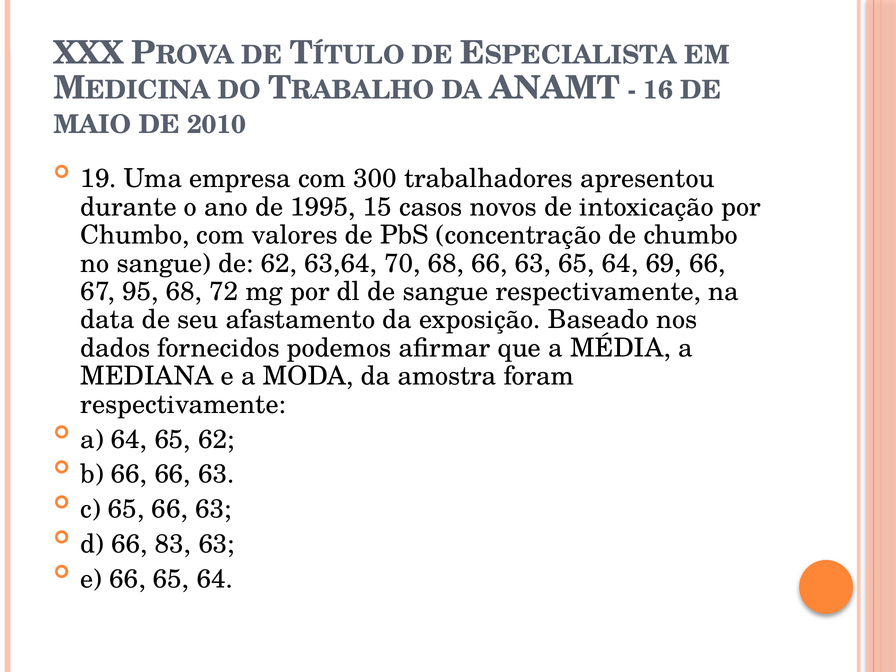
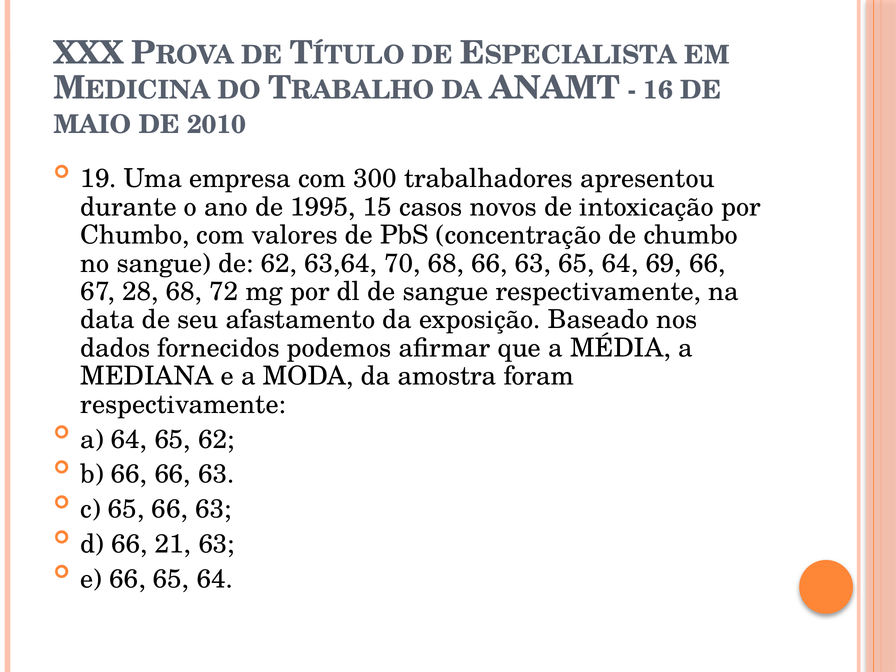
95: 95 -> 28 (140, 292)
83: 83 -> 21 (173, 544)
